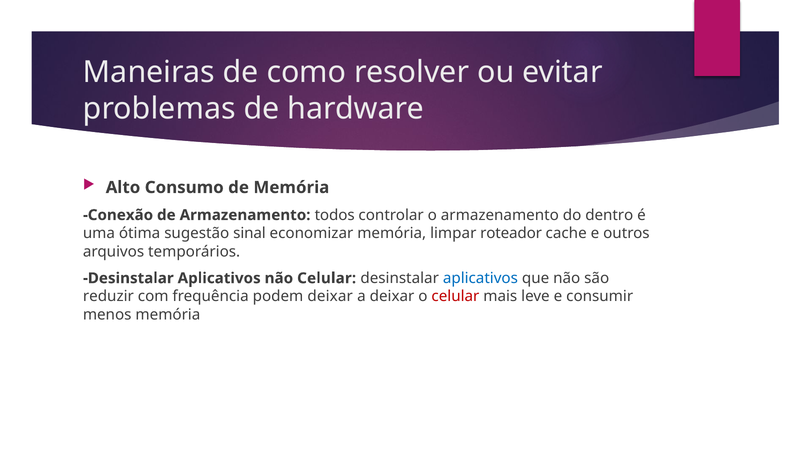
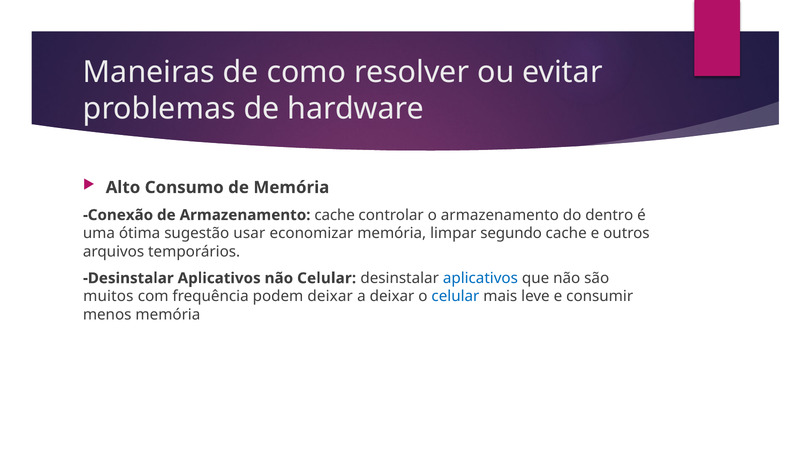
Armazenamento todos: todos -> cache (335, 215)
sinal: sinal -> usar (249, 233)
roteador: roteador -> segundo (511, 233)
reduzir: reduzir -> muitos (108, 297)
celular colour: red -> blue (455, 297)
